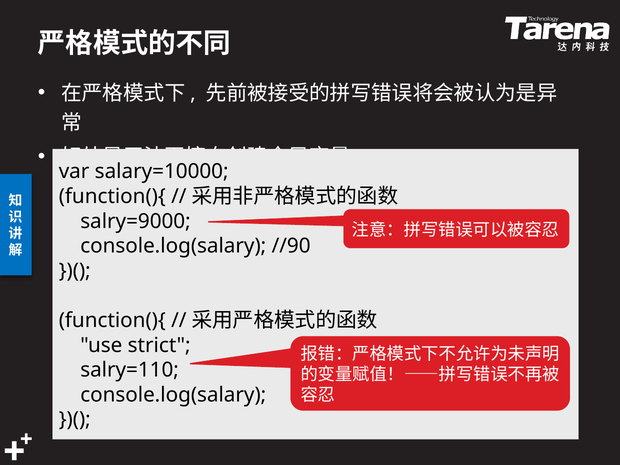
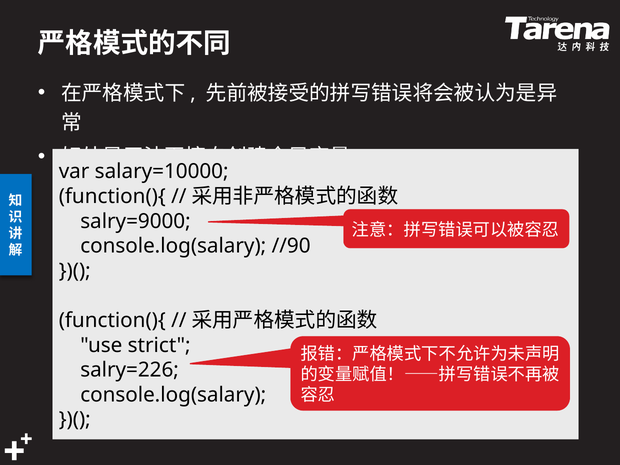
salry=110: salry=110 -> salry=226 (130, 370)
